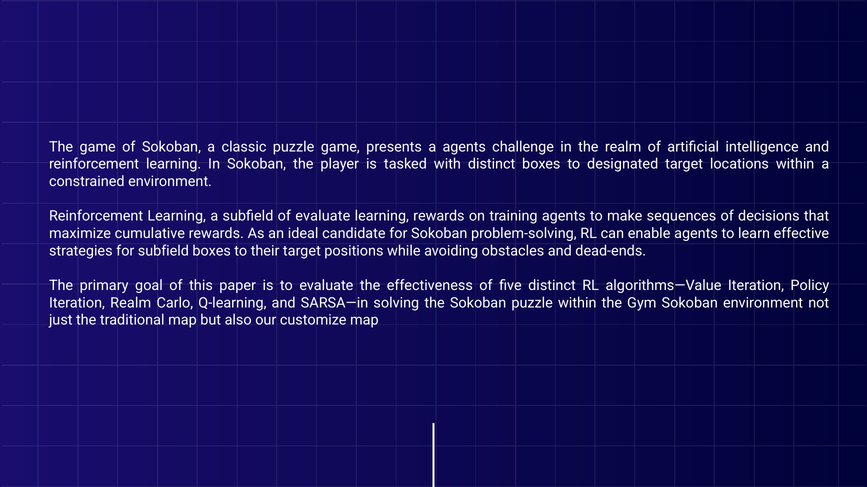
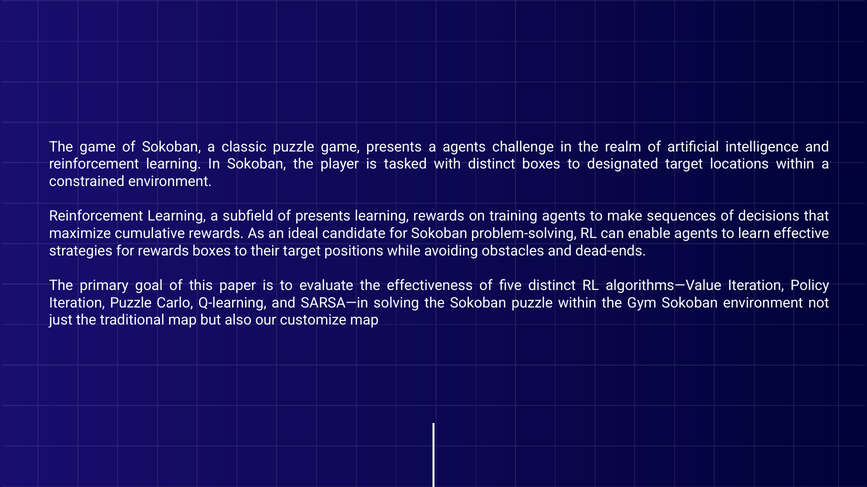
of evaluate: evaluate -> presents (323, 216)
for subfield: subfield -> rewards (163, 251)
Iteration Realm: Realm -> Puzzle (131, 303)
